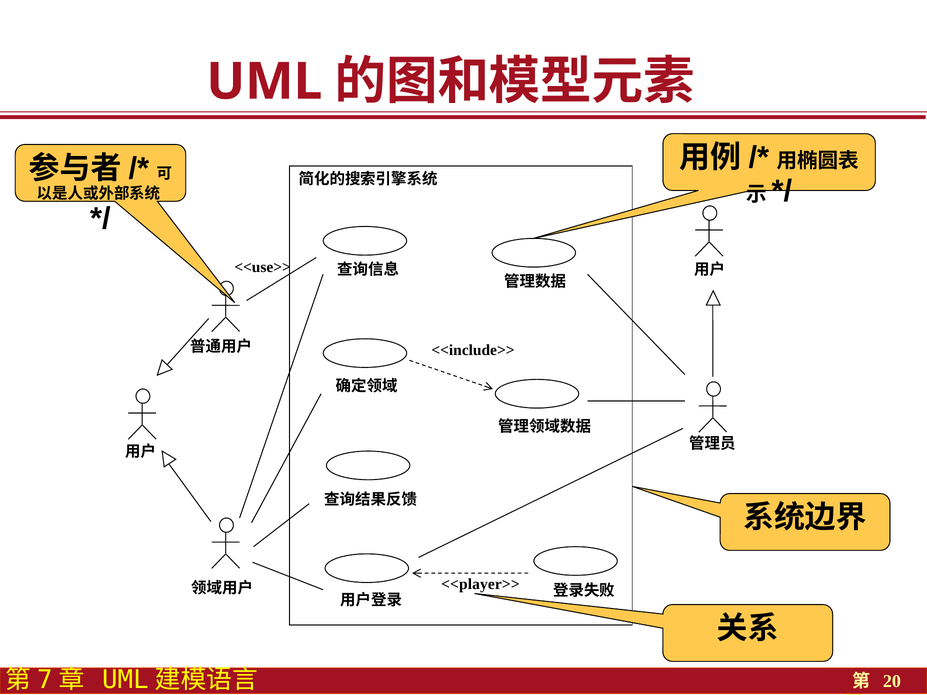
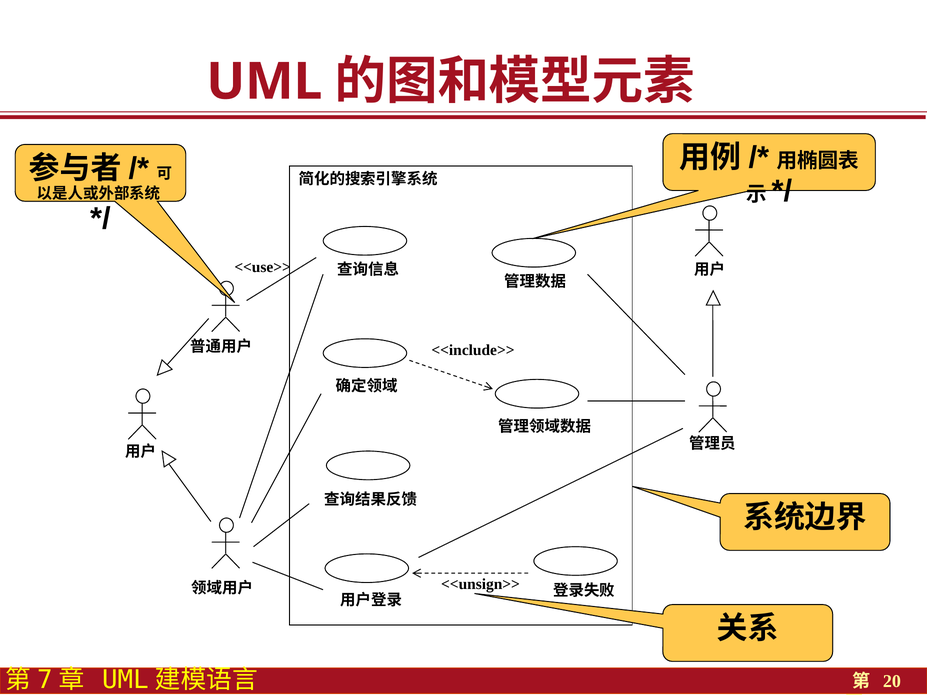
<<player>>: <<player>> -> <<unsign>> (480, 584)
